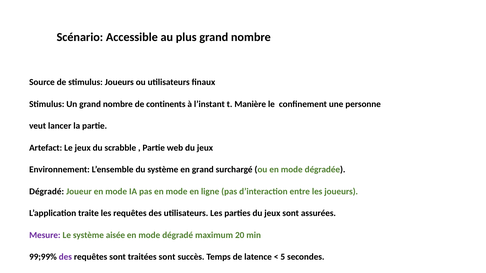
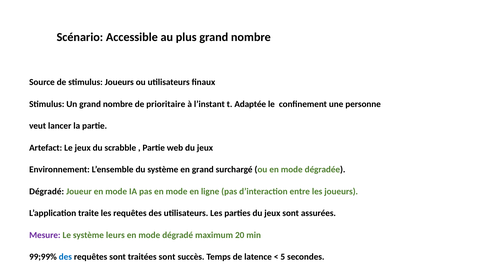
continents: continents -> prioritaire (166, 104)
Manière: Manière -> Adaptée (250, 104)
aisée: aisée -> leurs (115, 235)
des colour: purple -> blue (65, 257)
